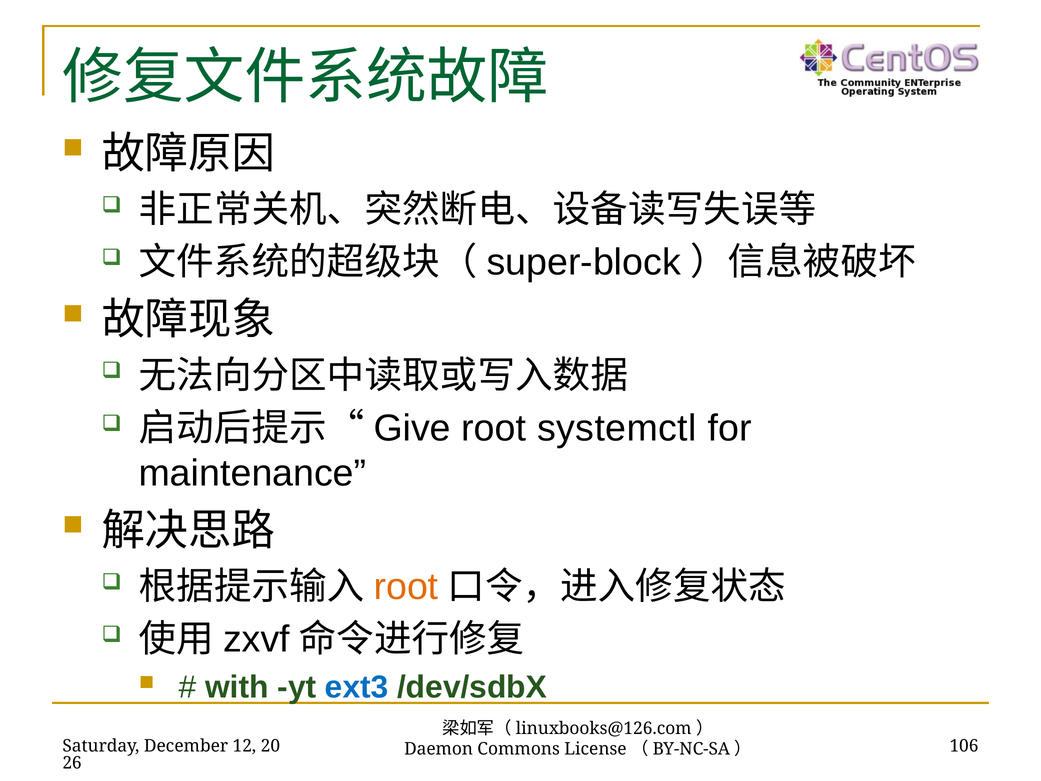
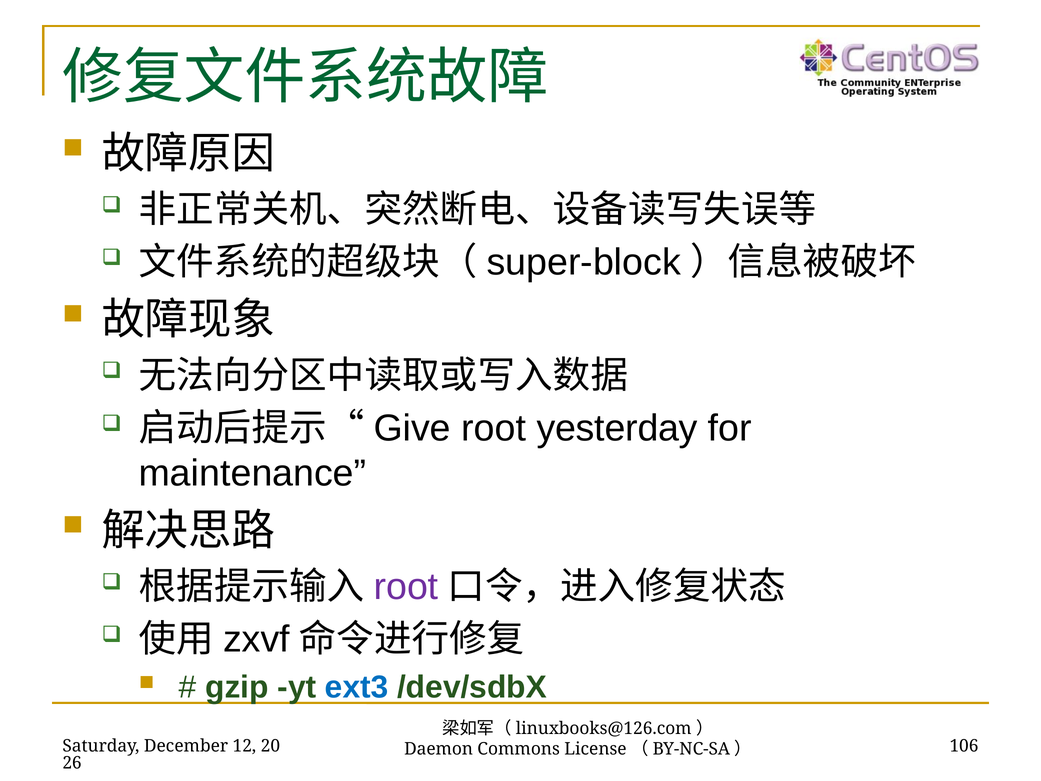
systemctl: systemctl -> yesterday (617, 428)
root colour: orange -> purple (406, 587)
with: with -> gzip (237, 687)
